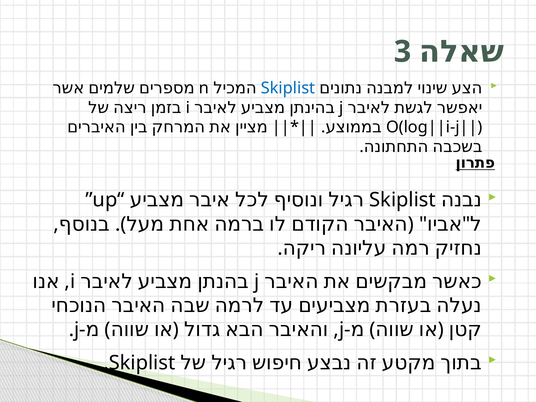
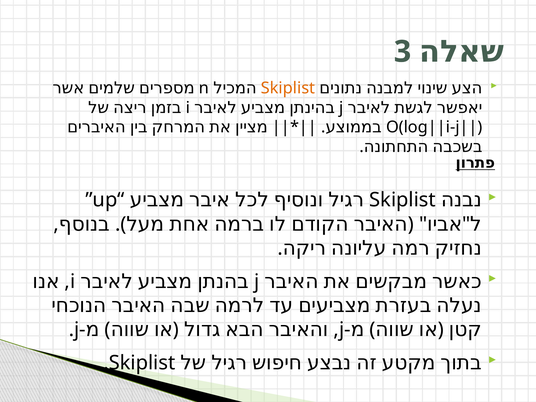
Skiplist colour: blue -> orange (288, 88)
